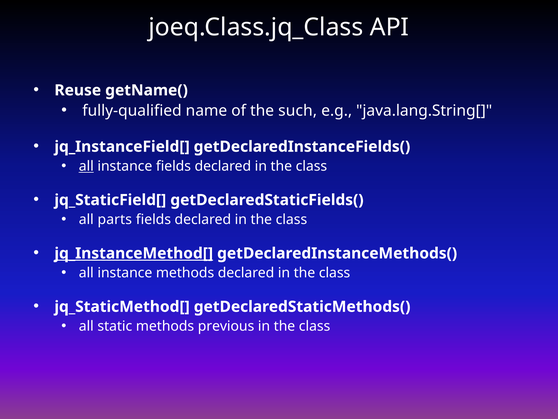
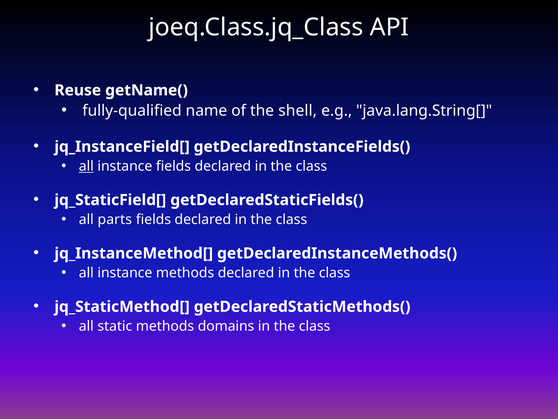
such: such -> shell (298, 111)
jq_InstanceMethod[ underline: present -> none (134, 253)
previous: previous -> domains (226, 326)
